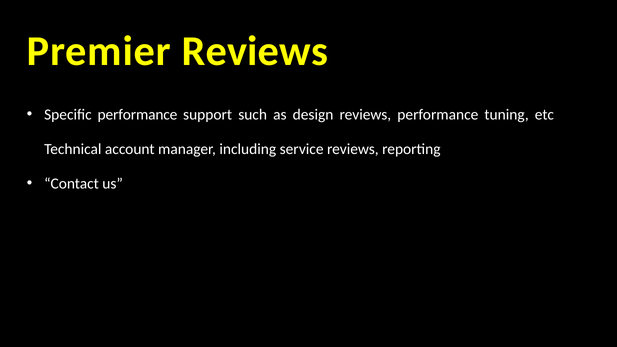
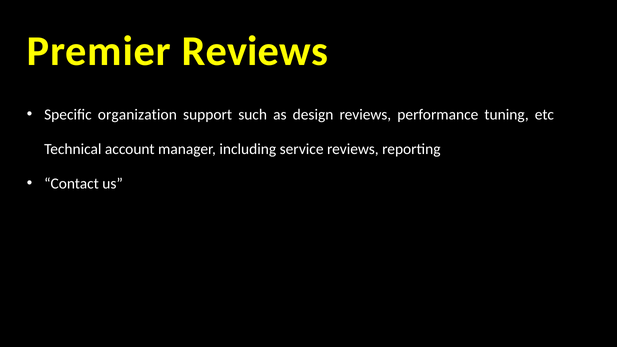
Speciﬁc performance: performance -> organization (137, 115)
